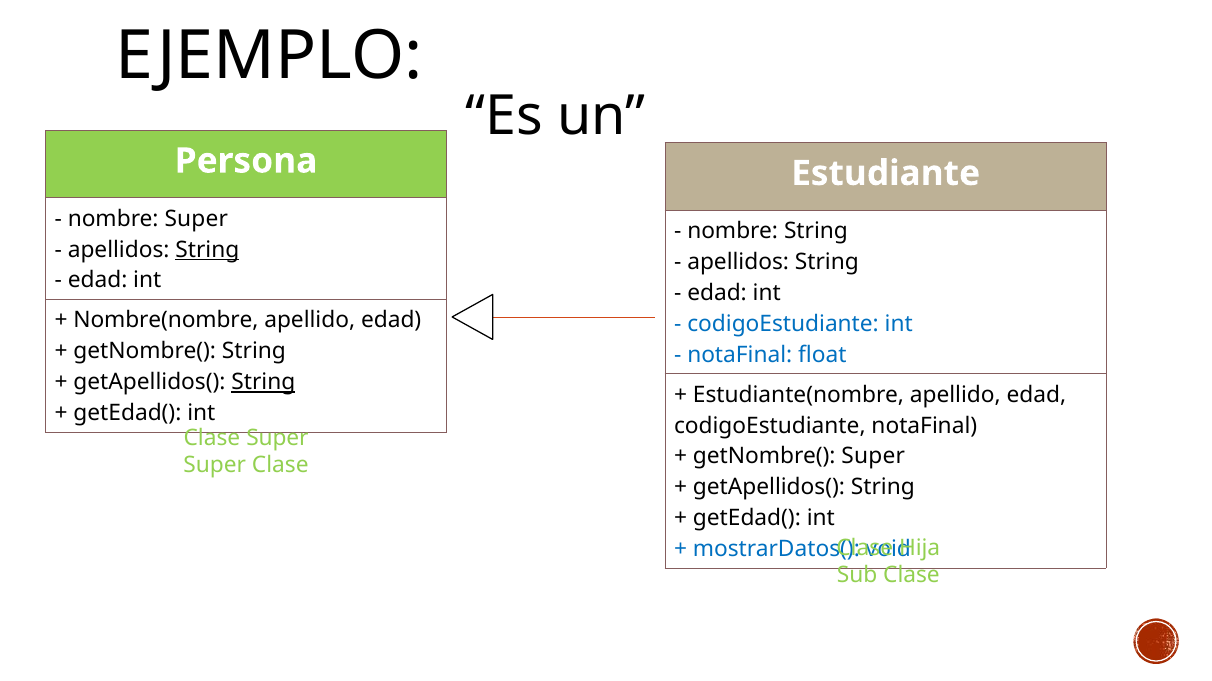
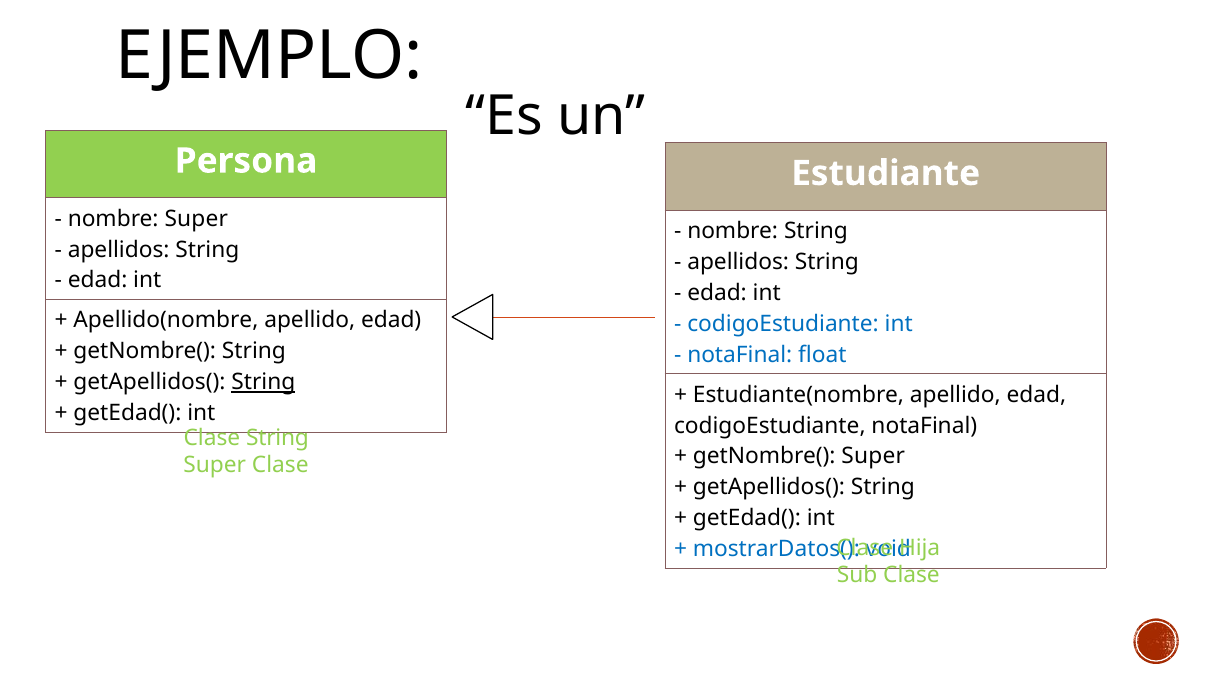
String underline: present -> none (207, 250)
Nombre(nombre: Nombre(nombre -> Apellido(nombre (166, 321)
Clase Super: Super -> String (277, 439)
